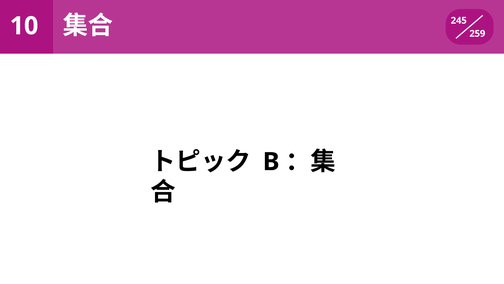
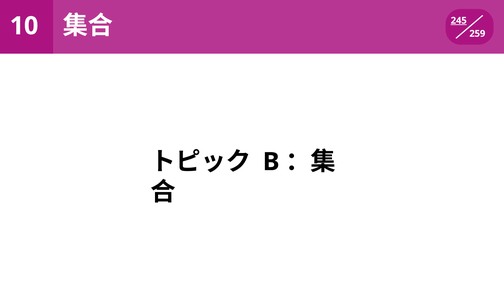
245 underline: none -> present (459, 20)
